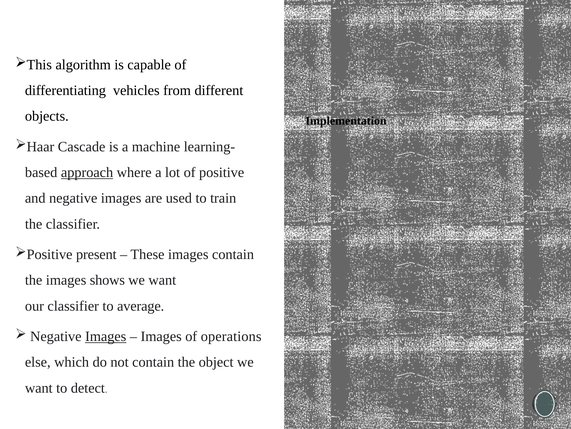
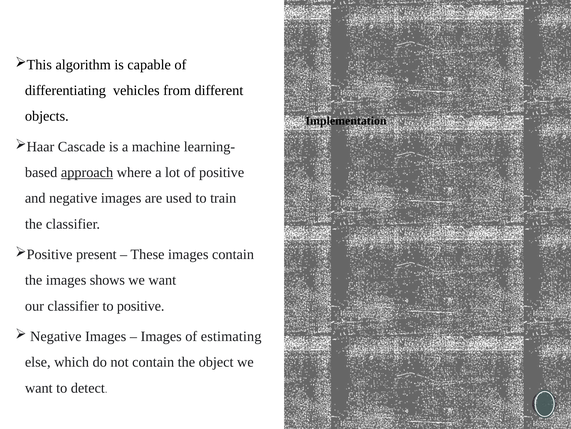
to average: average -> positive (141, 305)
Images underline: present -> none (106, 336)
operations: operations -> estimating (231, 336)
